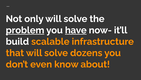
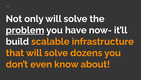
have underline: present -> none (76, 30)
